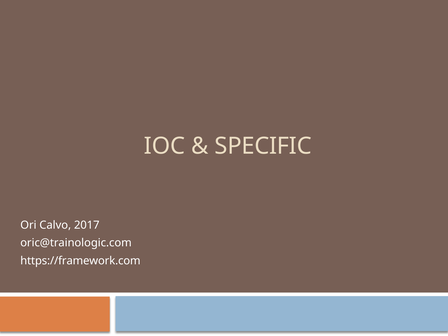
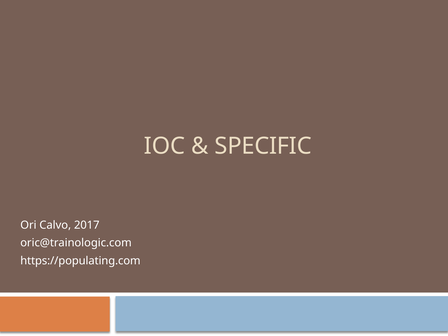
https://framework.com: https://framework.com -> https://populating.com (80, 261)
